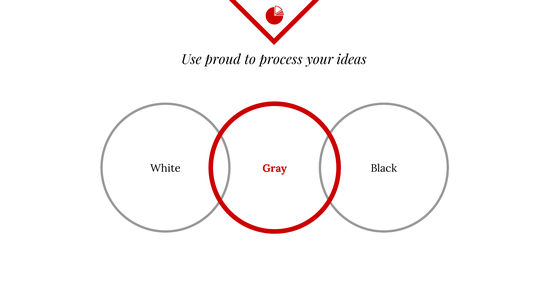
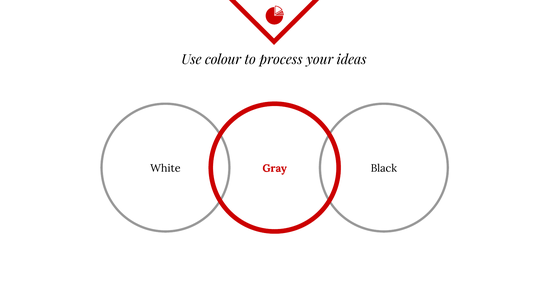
proud: proud -> colour (223, 60)
